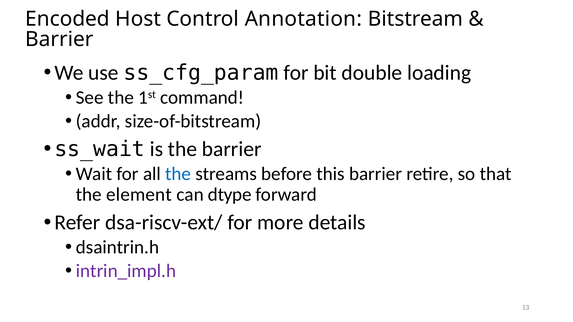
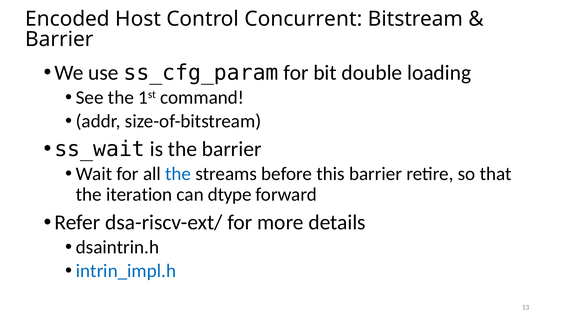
Annotation: Annotation -> Concurrent (303, 19)
element: element -> iteration (139, 195)
intrin_impl.h colour: purple -> blue (126, 271)
